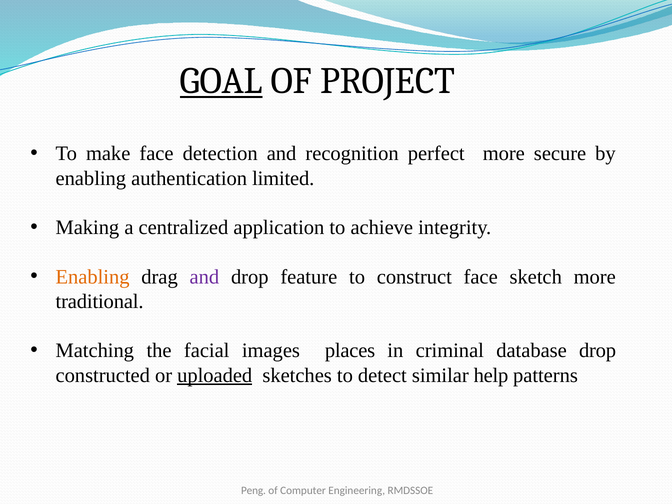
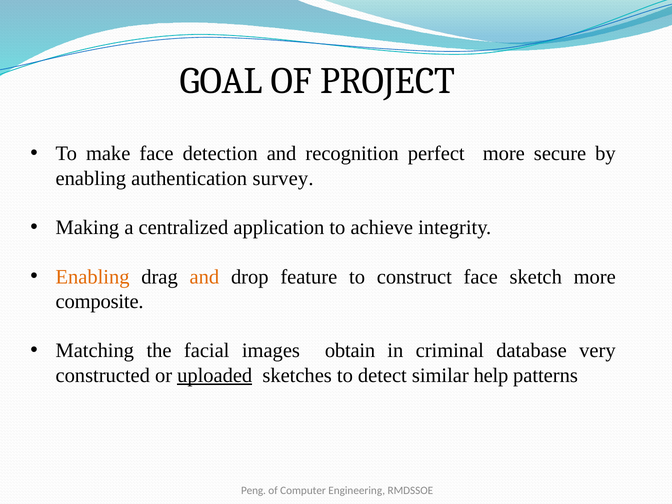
GOAL underline: present -> none (221, 81)
limited: limited -> survey (283, 178)
and colour: purple -> orange (204, 277)
traditional: traditional -> composite (100, 301)
places: places -> obtain (350, 351)
database drop: drop -> very (597, 351)
